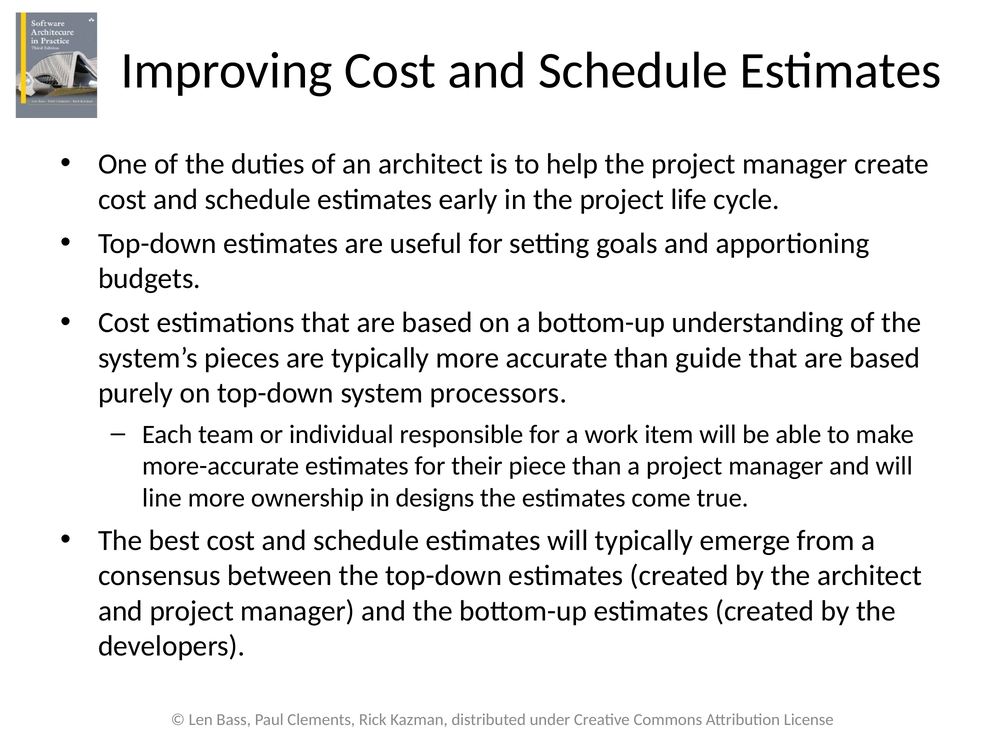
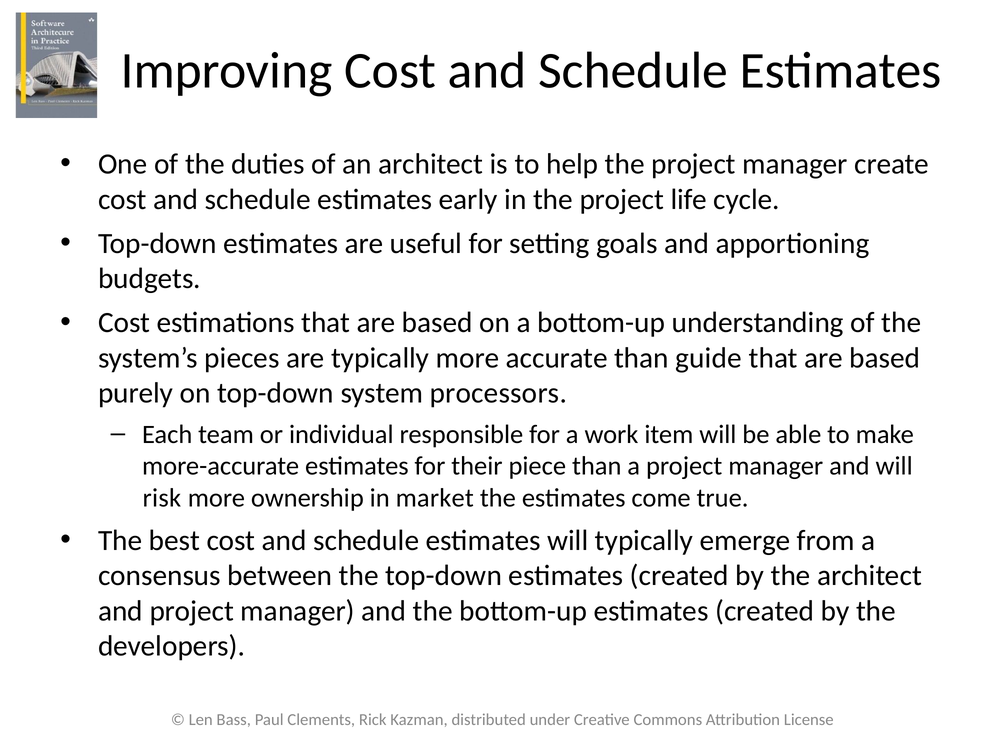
line: line -> risk (162, 498)
designs: designs -> market (435, 498)
